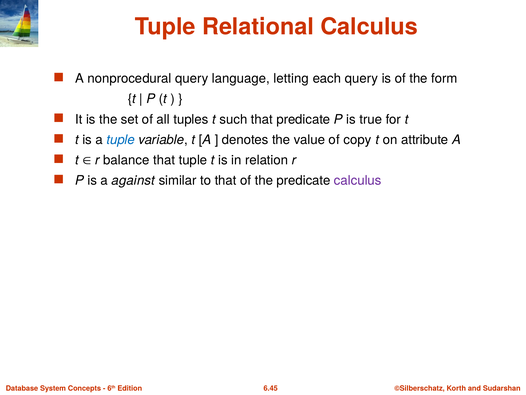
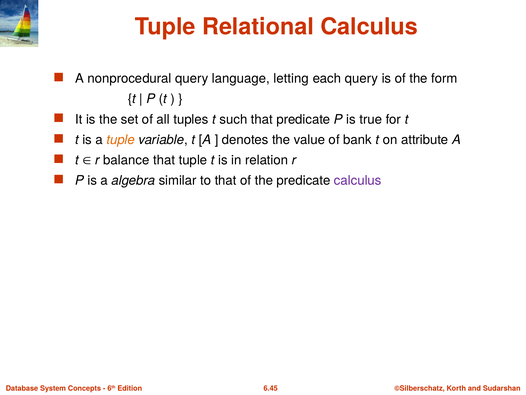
tuple colour: blue -> orange (121, 140)
copy: copy -> bank (358, 140)
against: against -> algebra (133, 180)
